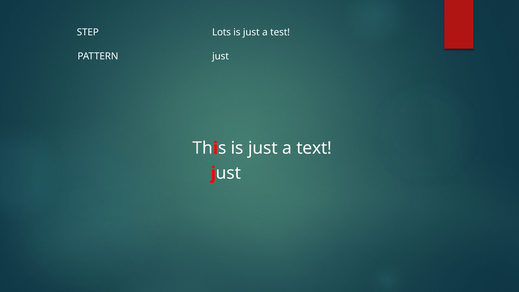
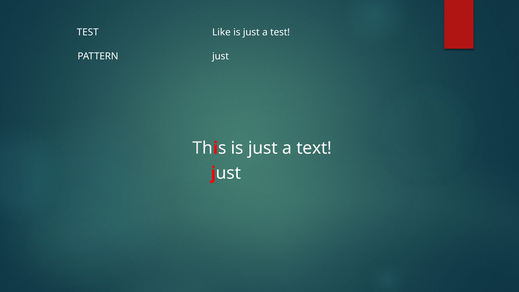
STEP: STEP -> TEST (88, 32)
Lots: Lots -> Like (221, 32)
